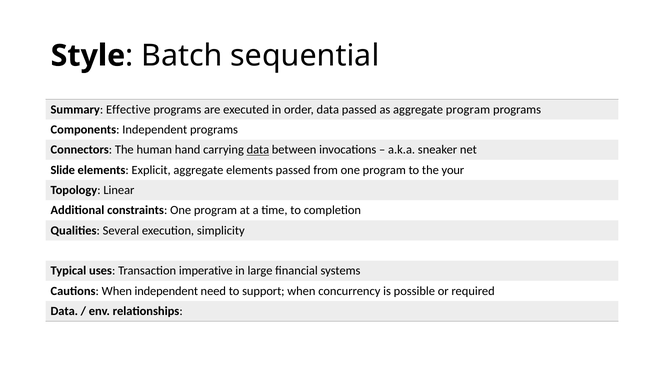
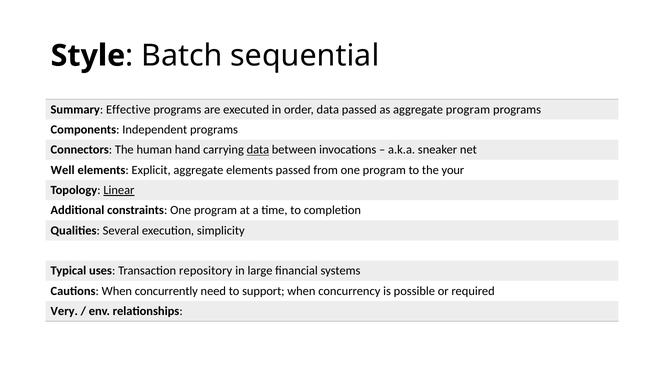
Slide: Slide -> Well (63, 170)
Linear underline: none -> present (119, 190)
imperative: imperative -> repository (206, 271)
When independent: independent -> concurrently (166, 291)
Data: Data -> Very (64, 312)
